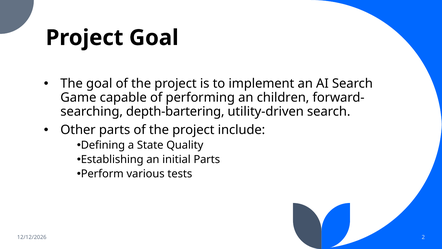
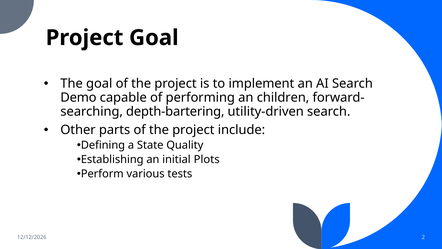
Game: Game -> Demo (78, 97)
initial Parts: Parts -> Plots (207, 159)
